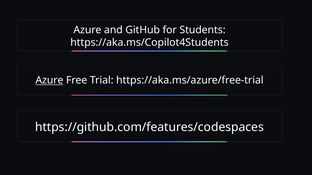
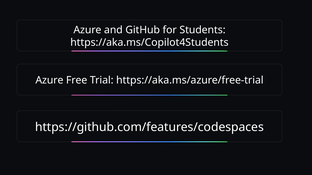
Azure underline: present -> none (49, 80)
